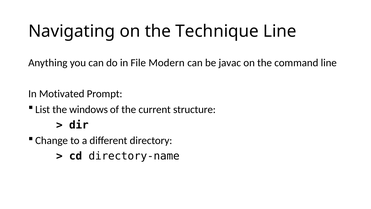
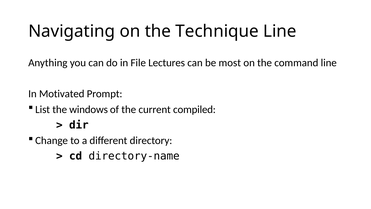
Modern: Modern -> Lectures (167, 63)
javac: javac -> most (230, 63)
structure: structure -> compiled (194, 109)
